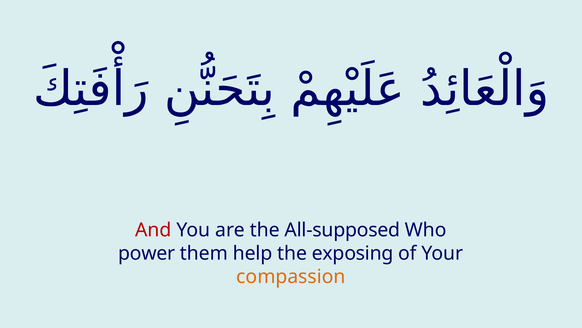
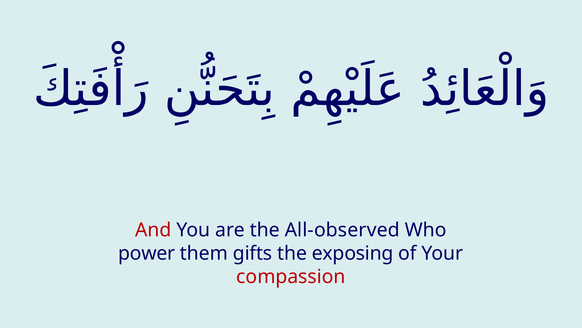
All-supposed: All-supposed -> All-observed (342, 230)
help: help -> gifts (253, 253)
compassion colour: orange -> red (291, 276)
